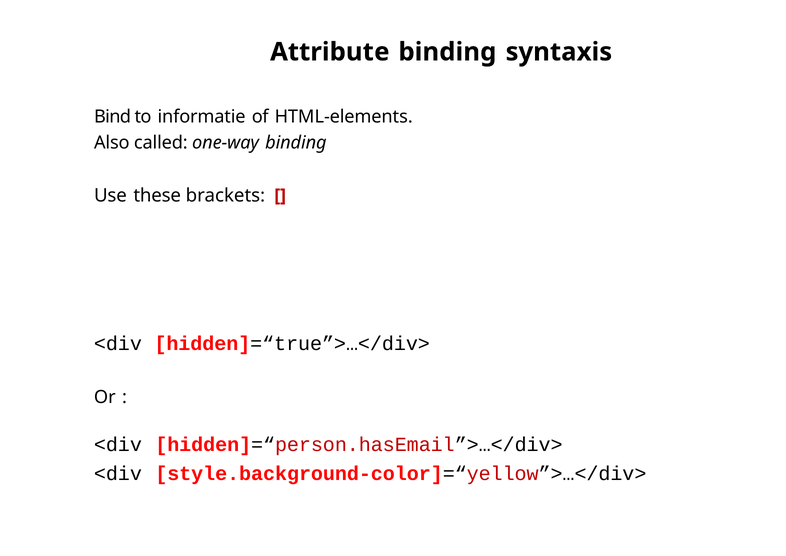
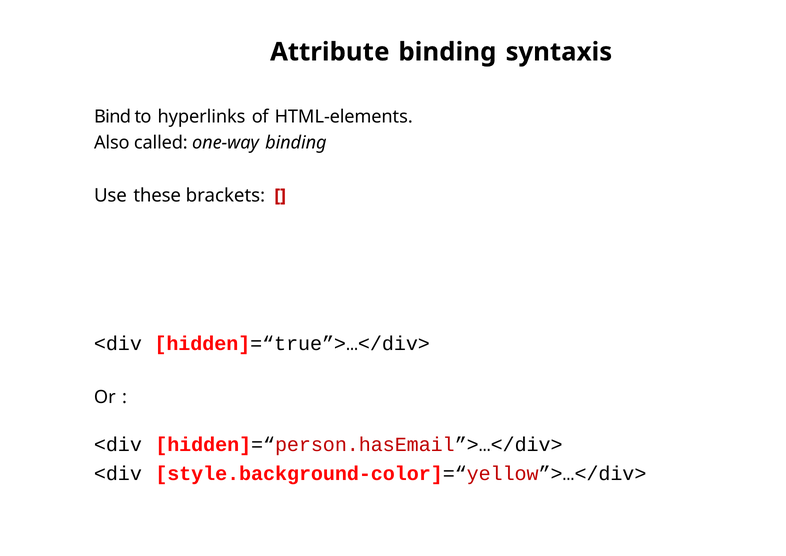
informatie: informatie -> hyperlinks (202, 117)
